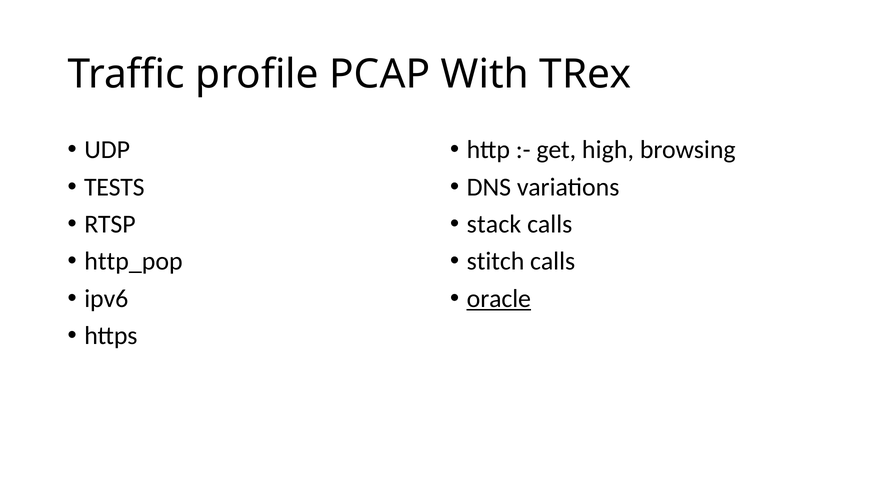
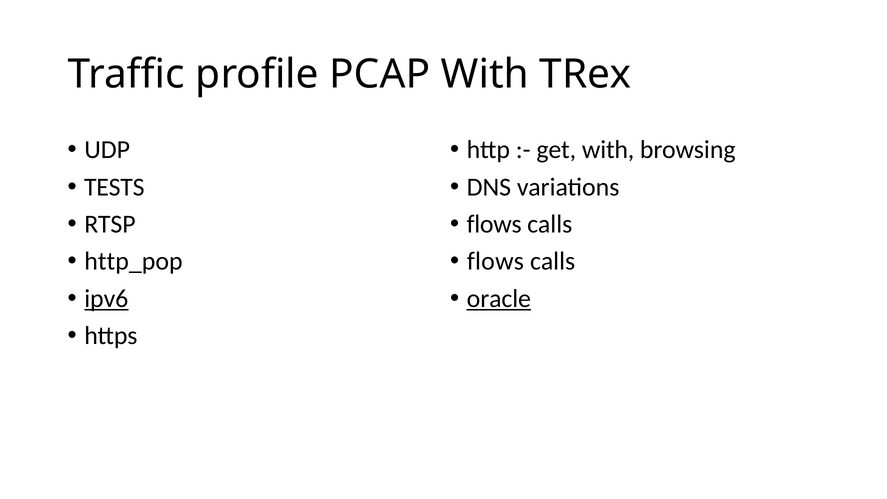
get high: high -> with (608, 150)
stack: stack -> flows (494, 224)
stitch: stitch -> flows (495, 261)
ipv6 underline: none -> present (106, 298)
